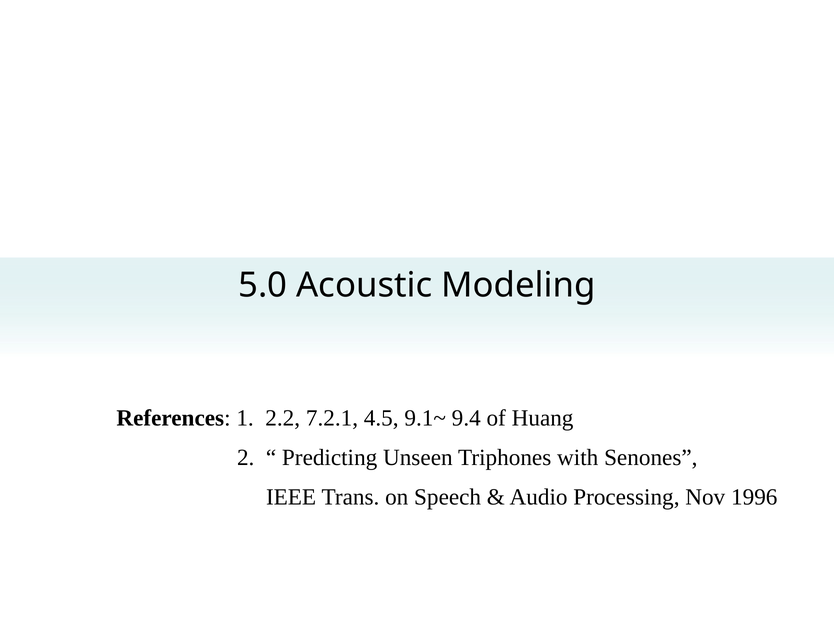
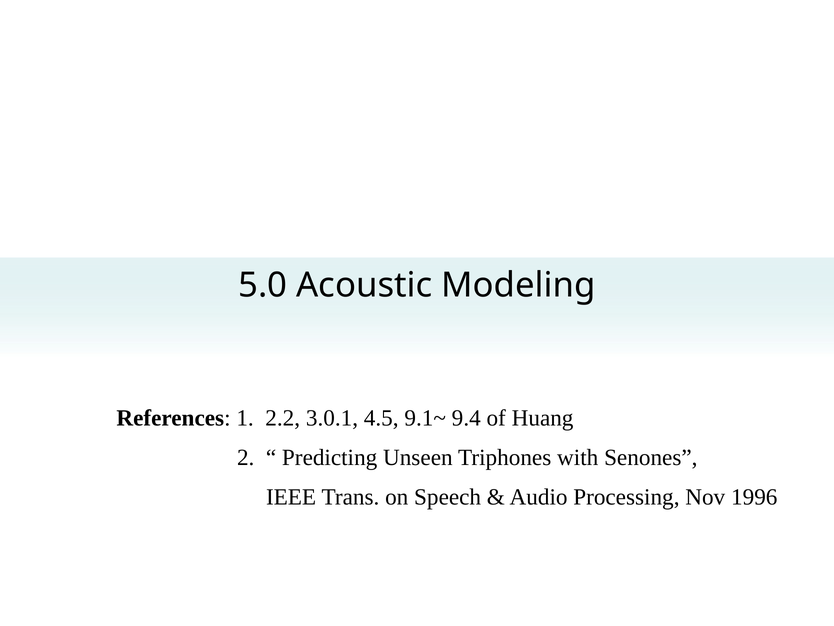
7.2.1: 7.2.1 -> 3.0.1 (332, 418)
